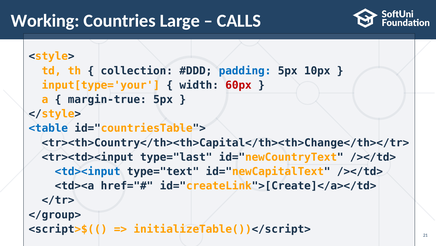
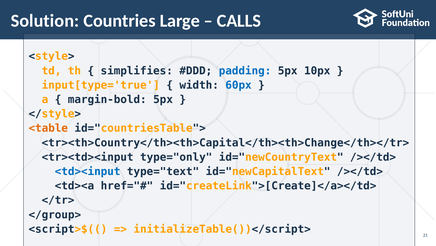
Working: Working -> Solution (45, 21)
collection: collection -> simplifies (137, 71)
input[type='your: input[type='your -> input[type='true (101, 85)
60px colour: red -> blue (239, 85)
margin-true: margin-true -> margin-bold (107, 99)
<table colour: blue -> orange (48, 128)
type="last: type="last -> type="only (176, 157)
